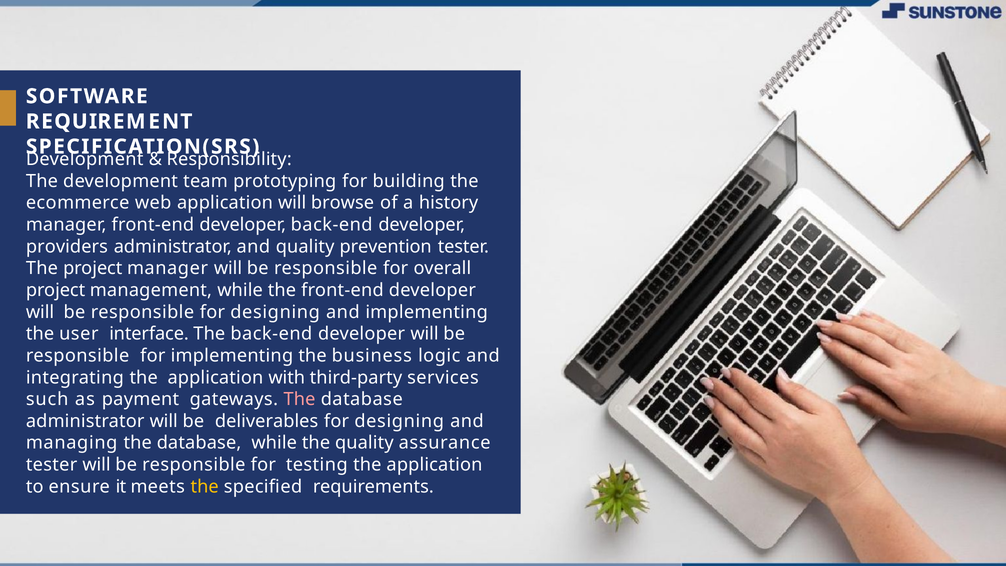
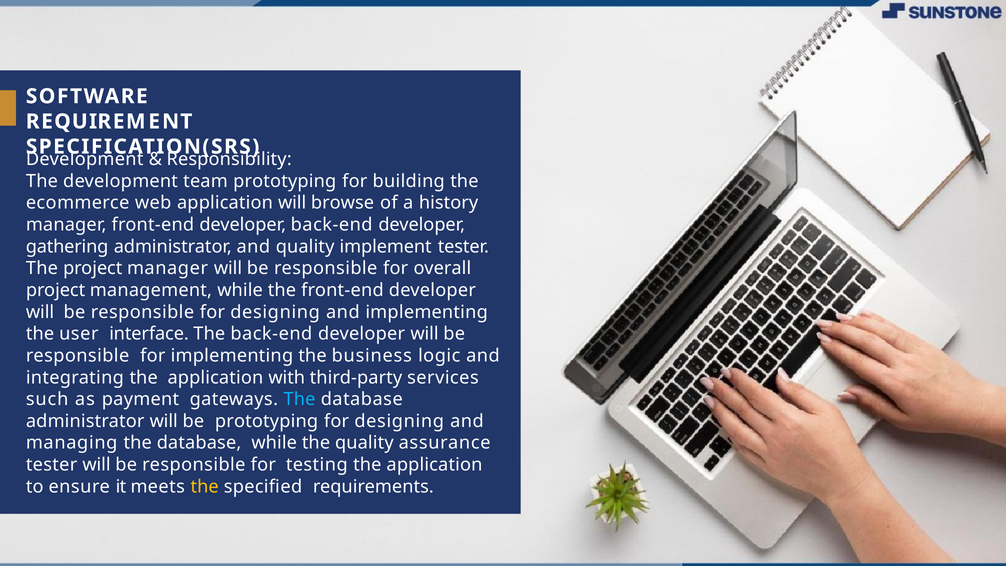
providers: providers -> gathering (67, 246)
prevention: prevention -> implement (386, 246)
The colour: pink -> light blue (300, 399)
be deliverables: deliverables -> prototyping (267, 421)
